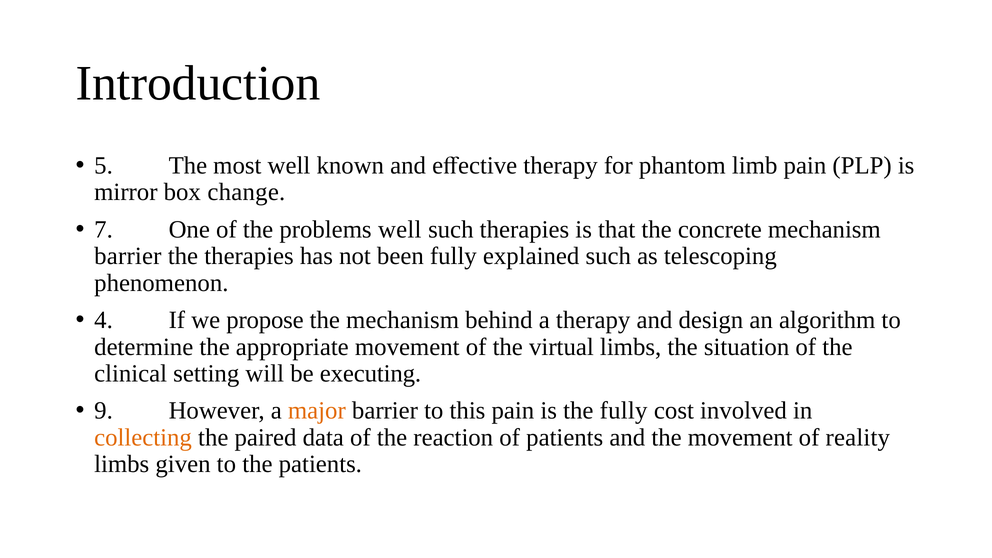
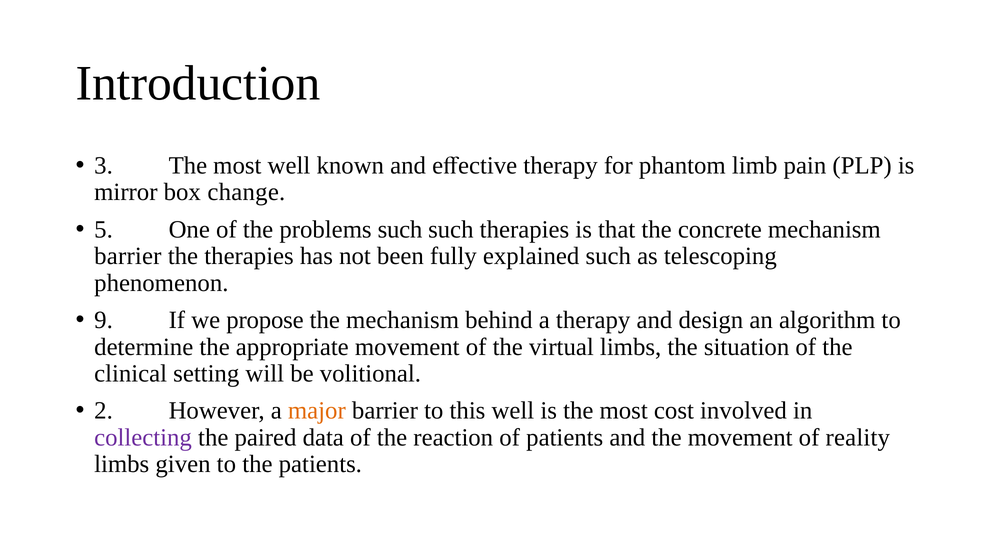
5: 5 -> 3 (104, 166)
7: 7 -> 5 (104, 229)
problems well: well -> such (400, 229)
4: 4 -> 9 (104, 320)
executing: executing -> volitional (370, 374)
9: 9 -> 2 (104, 411)
this pain: pain -> well (513, 411)
is the fully: fully -> most (624, 411)
collecting colour: orange -> purple (143, 437)
